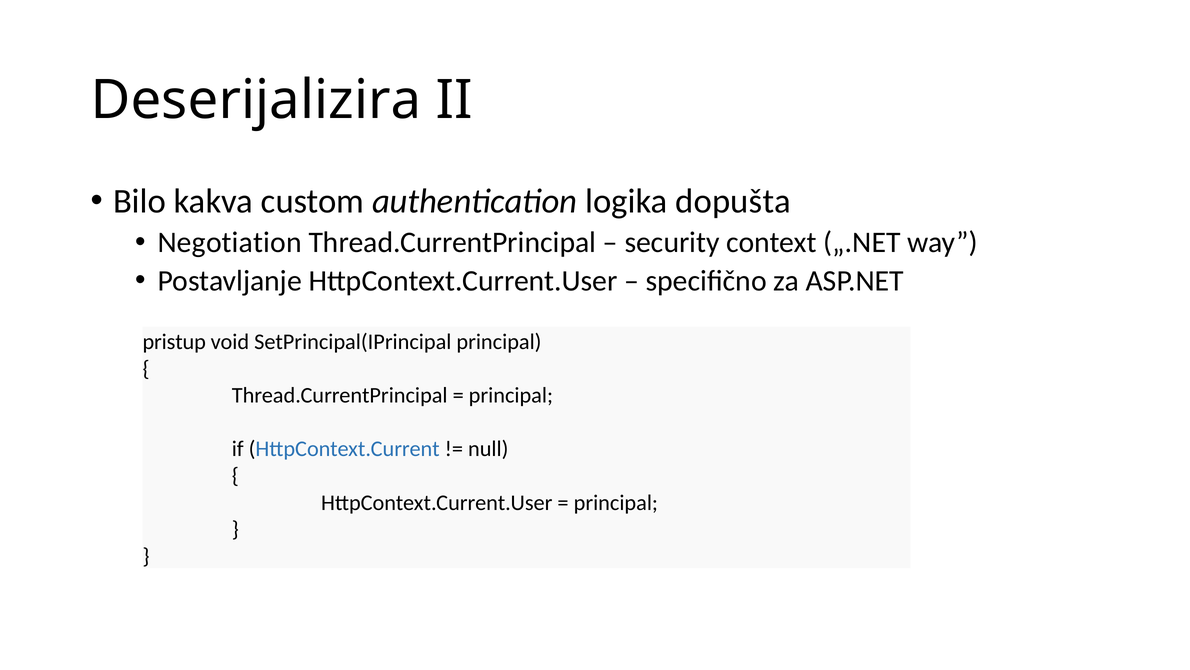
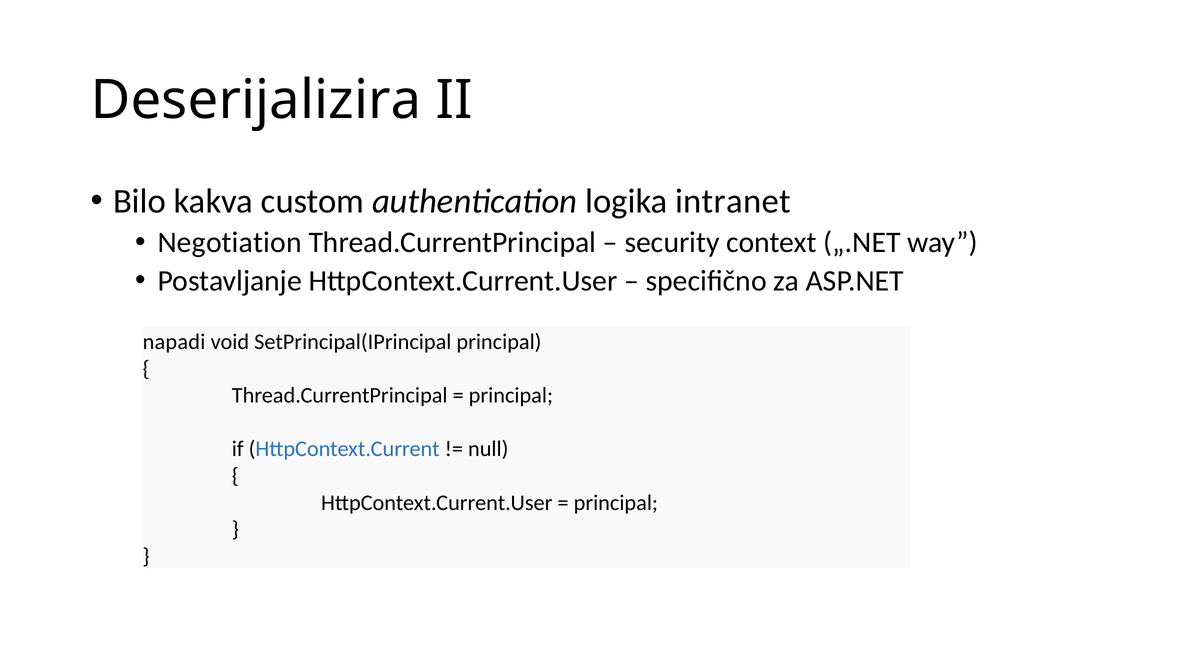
dopušta: dopušta -> intranet (733, 201)
pristup: pristup -> napadi (174, 342)
